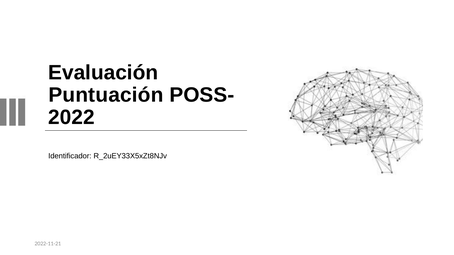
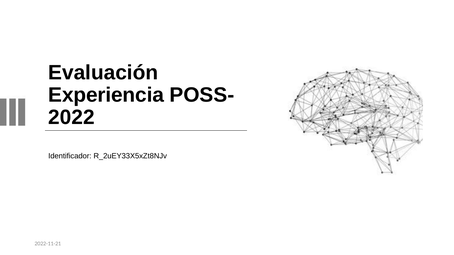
Puntuación: Puntuación -> Experiencia (106, 95)
